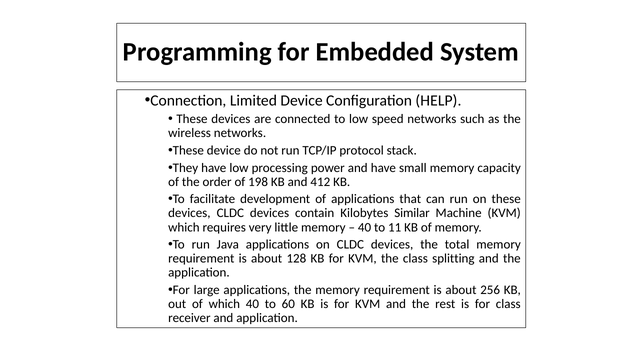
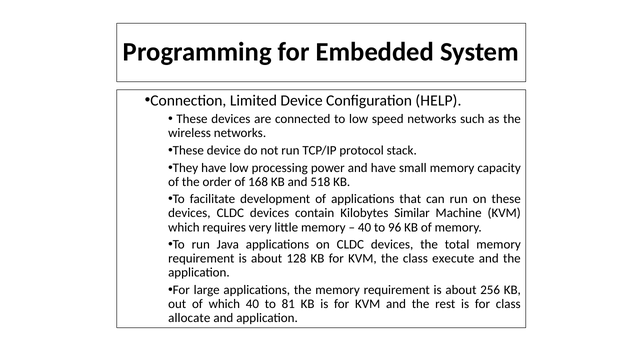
198: 198 -> 168 (258, 182)
412: 412 -> 518 (320, 182)
11: 11 -> 96 (395, 227)
splitting: splitting -> execute (453, 258)
60: 60 -> 81 (288, 304)
receiver: receiver -> allocate (189, 318)
